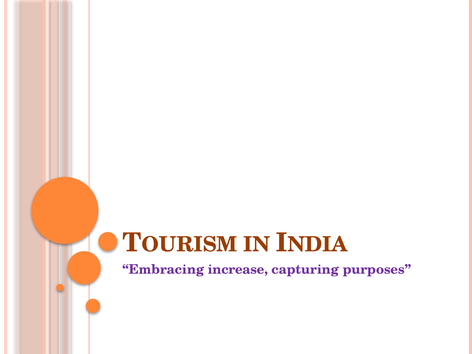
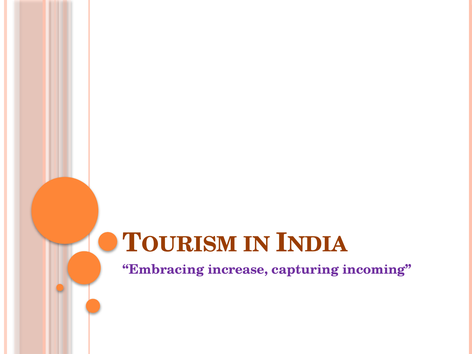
purposes: purposes -> incoming (377, 269)
